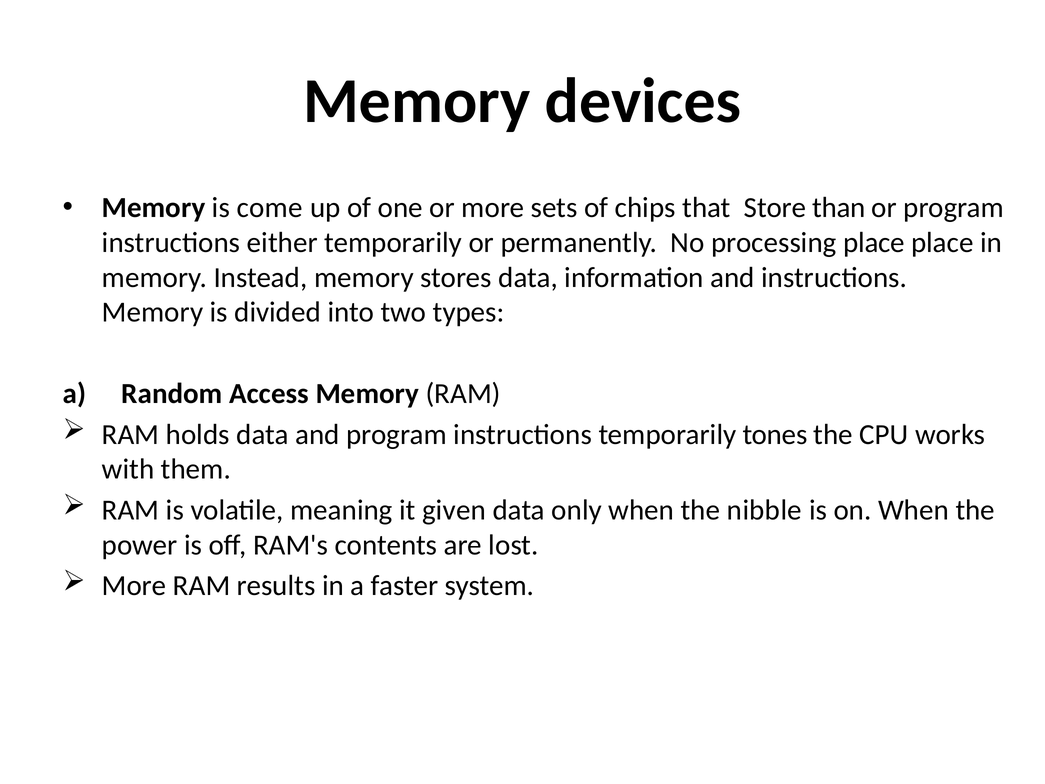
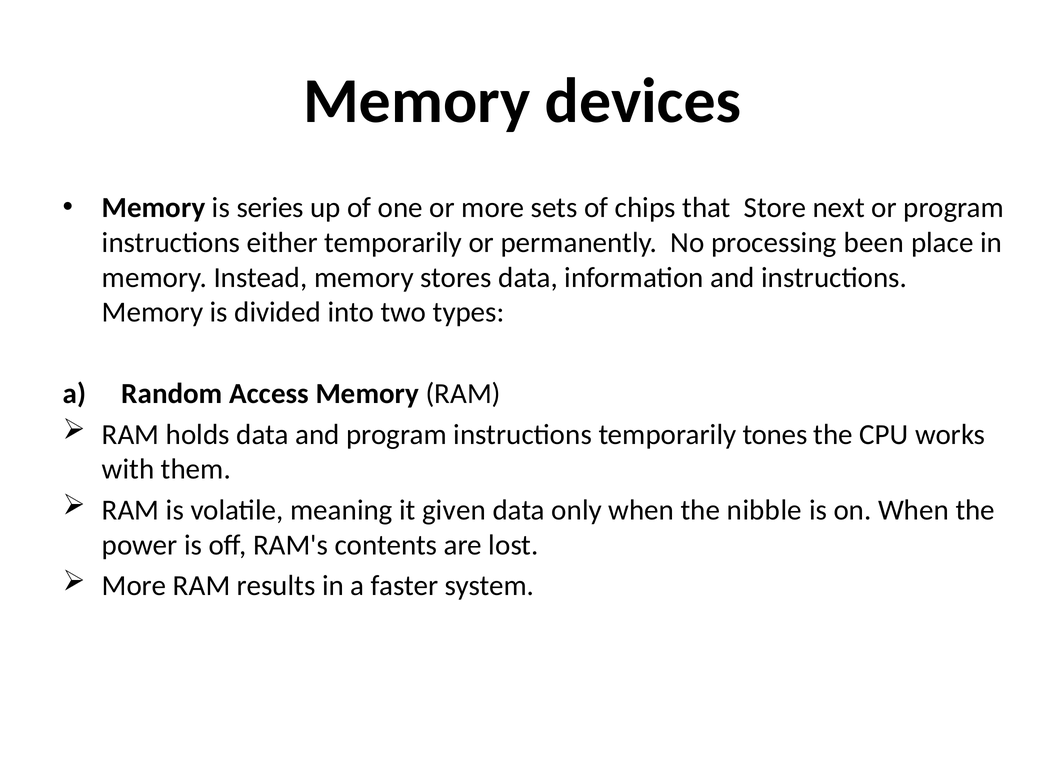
come: come -> series (270, 208)
than: than -> next (839, 208)
processing place: place -> been (874, 242)
